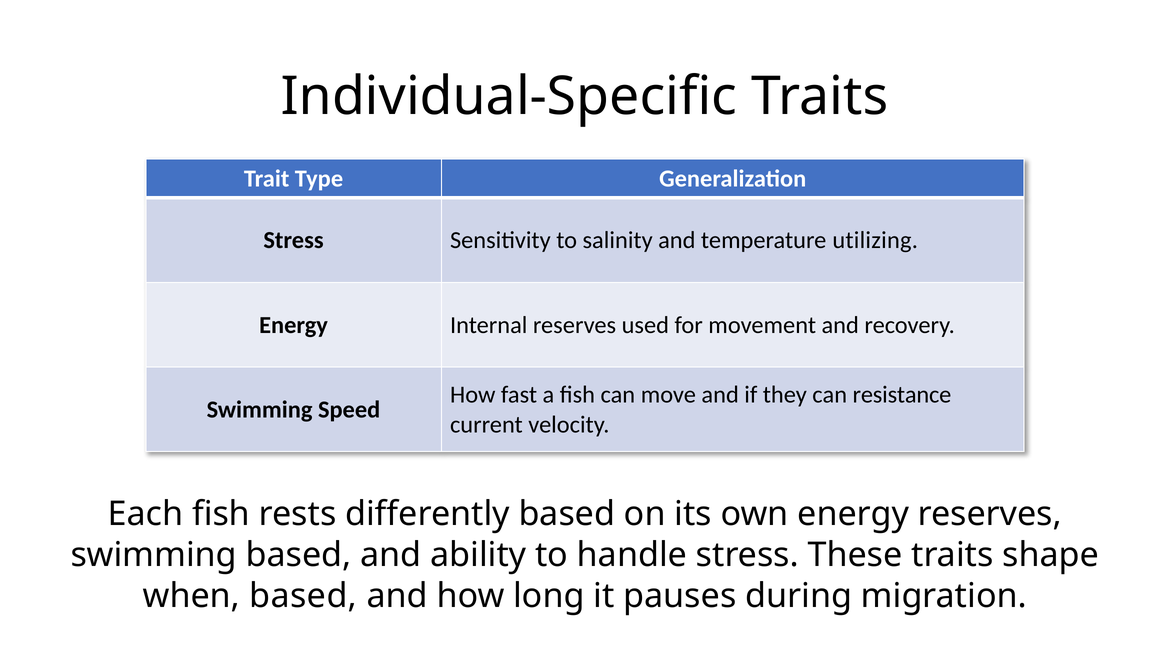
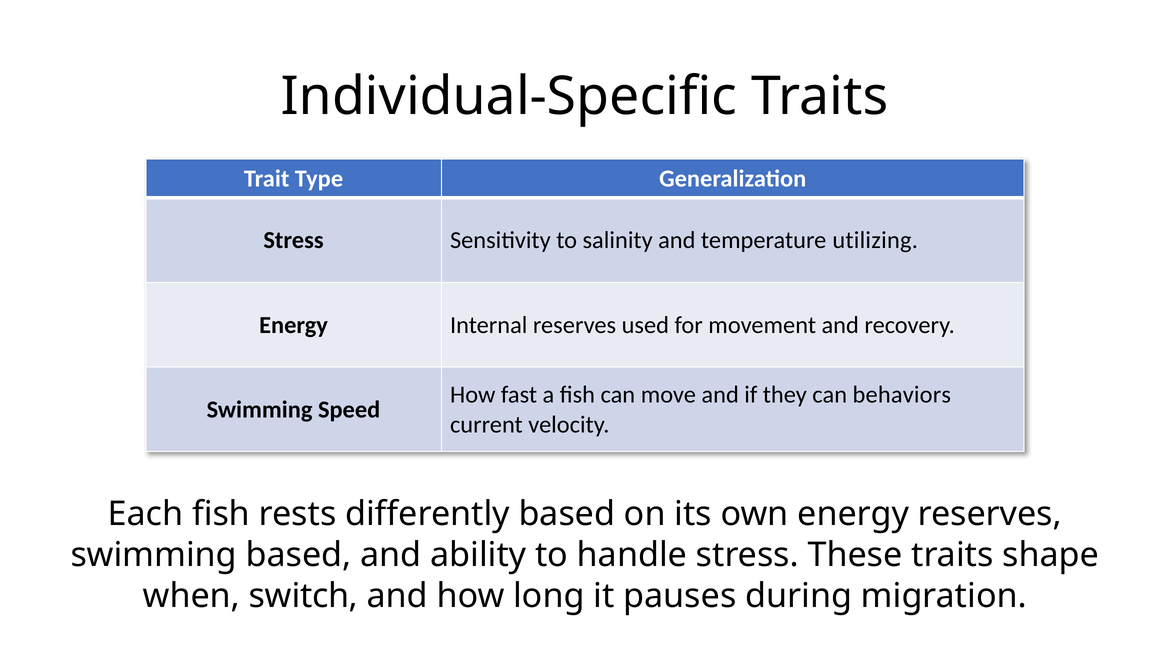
resistance: resistance -> behaviors (902, 395)
when based: based -> switch (304, 596)
